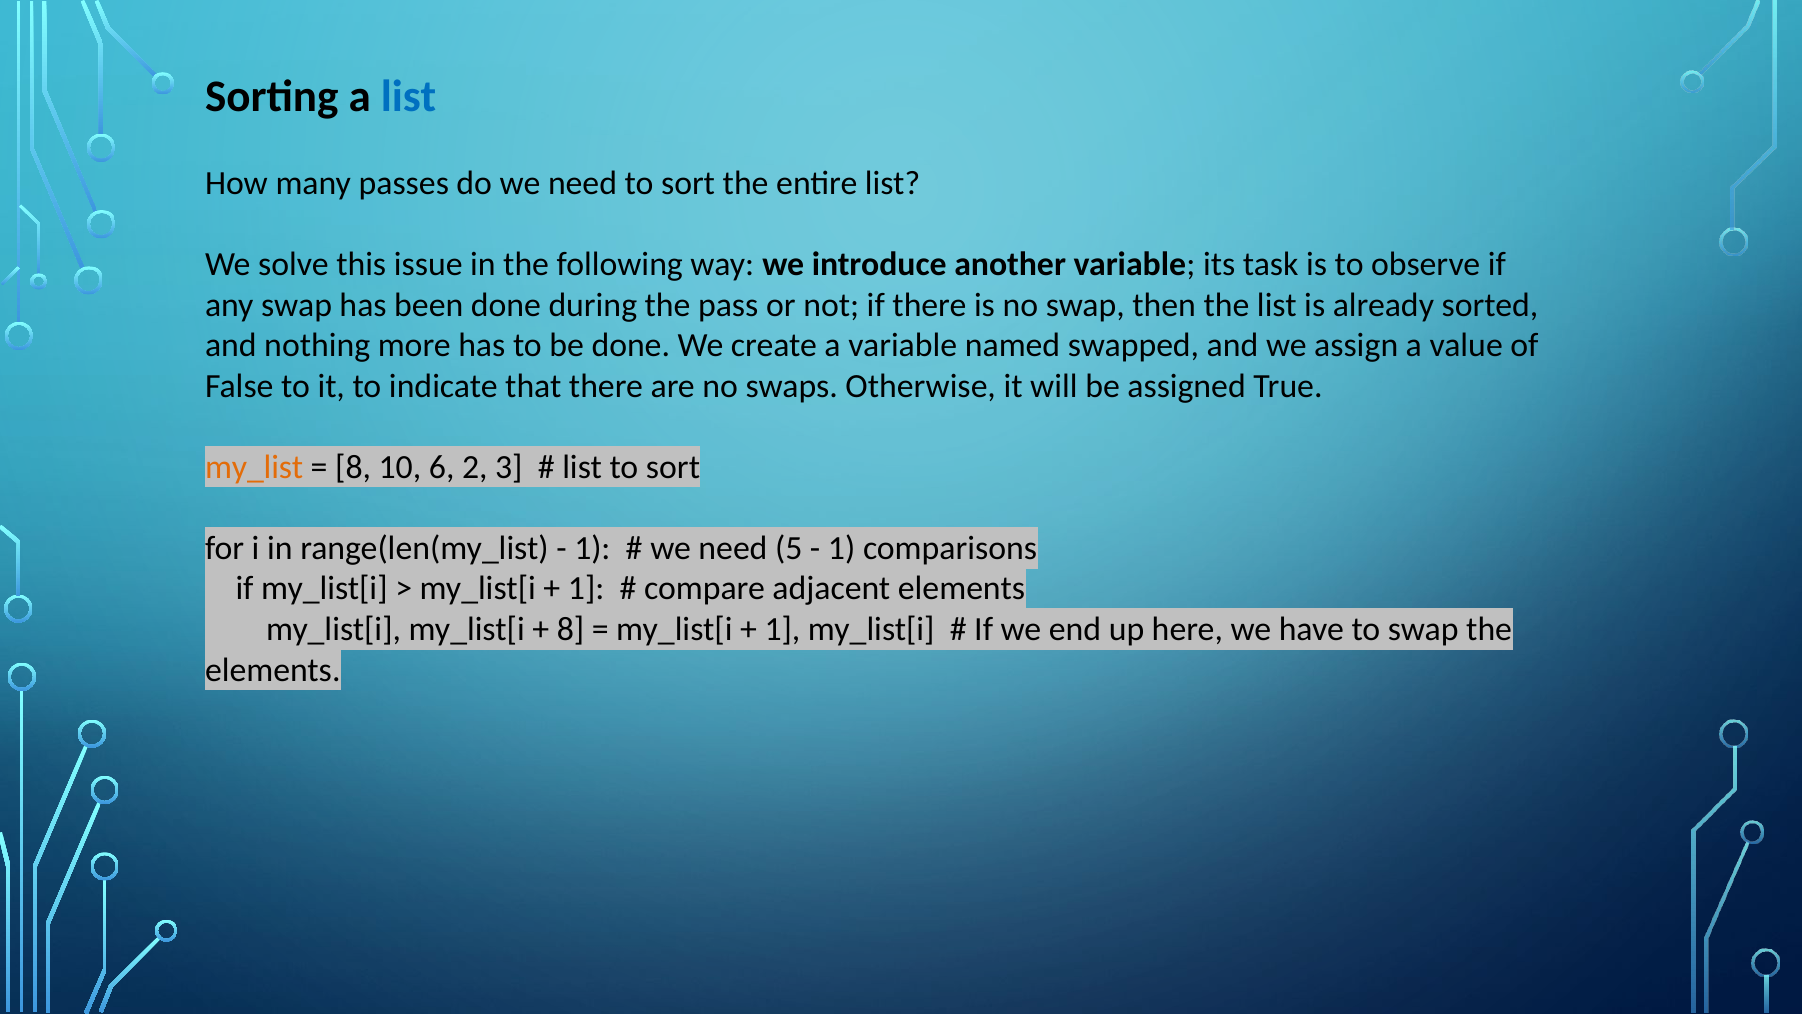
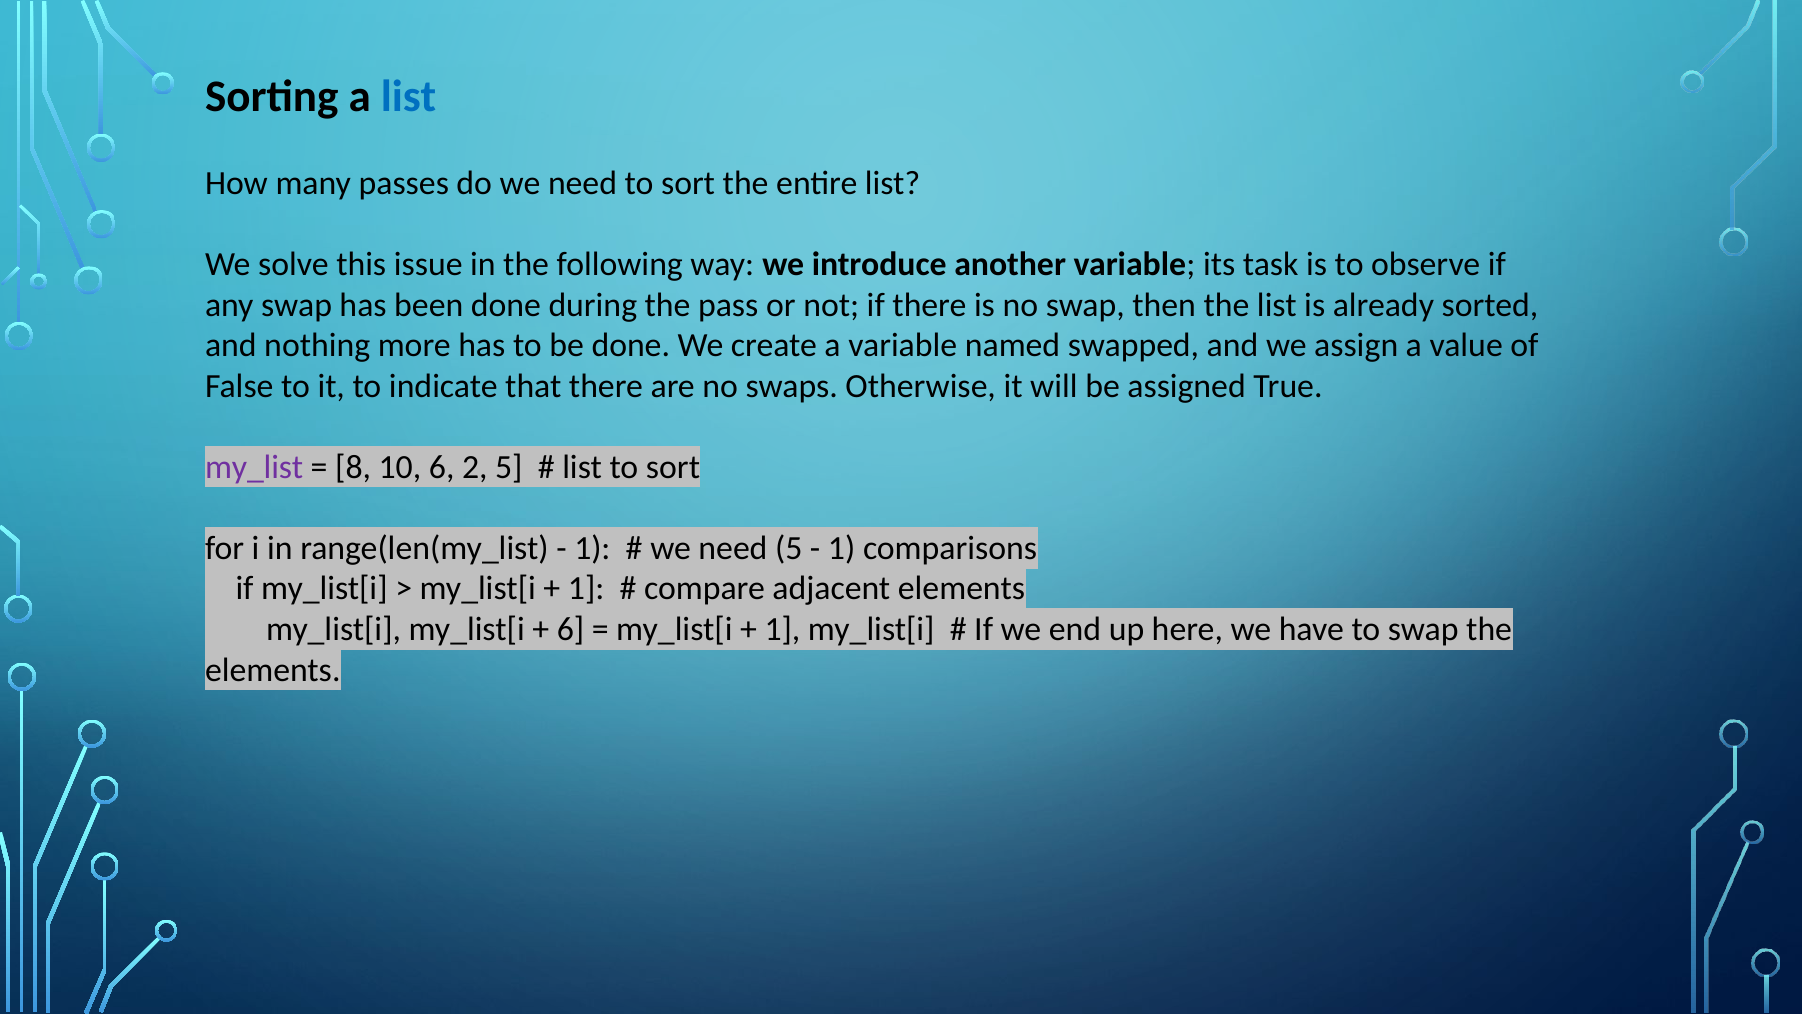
my_list colour: orange -> purple (254, 467)
2 3: 3 -> 5 (509, 467)
8: 8 -> 6 (571, 629)
